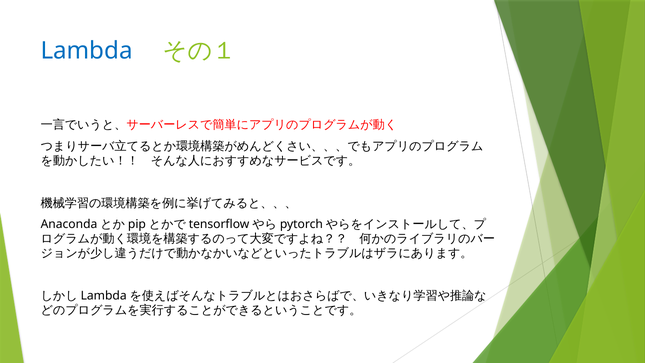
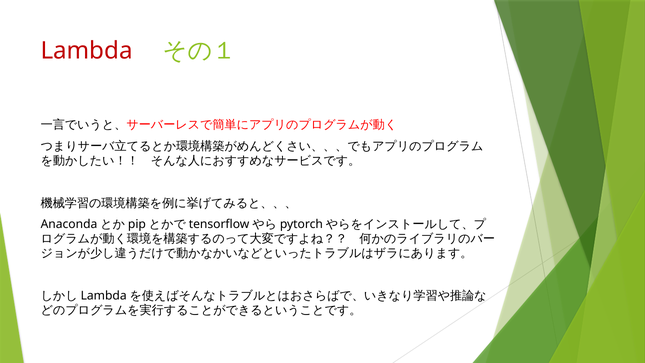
Lambda colour: blue -> red (87, 51)
